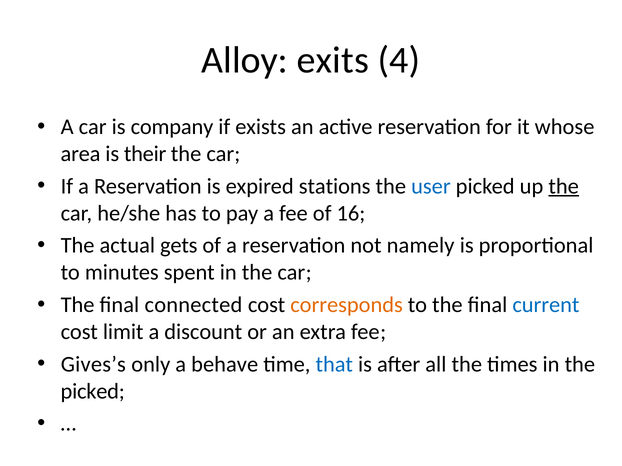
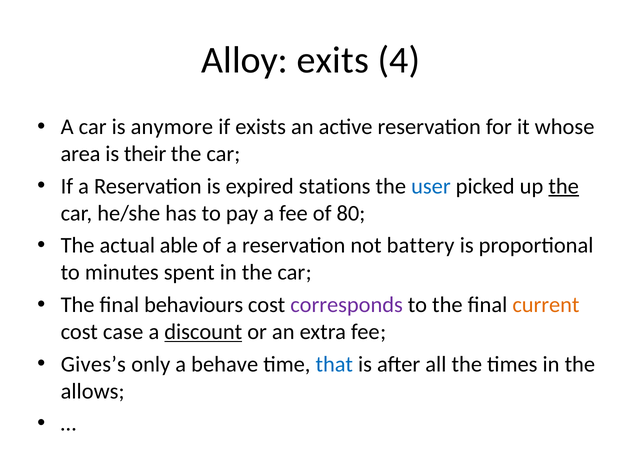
company: company -> anymore (172, 127)
16: 16 -> 80 (351, 213)
gets: gets -> able (179, 246)
namely: namely -> battery (421, 246)
connected: connected -> behaviours (194, 305)
corresponds colour: orange -> purple (347, 305)
current colour: blue -> orange (546, 305)
limit: limit -> case (123, 332)
discount underline: none -> present (203, 332)
picked: picked -> allows (93, 392)
